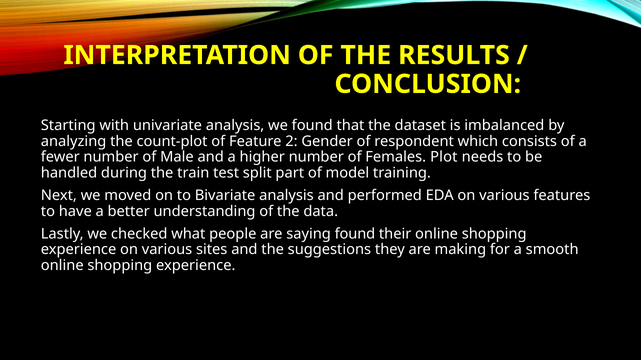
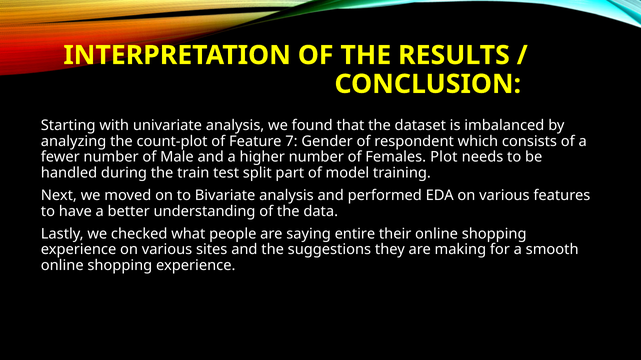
2: 2 -> 7 (291, 141)
saying found: found -> entire (355, 234)
